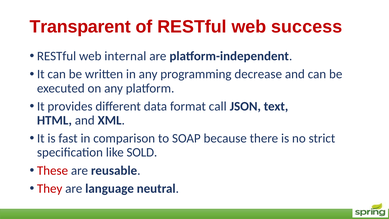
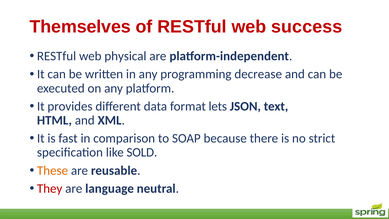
Transparent: Transparent -> Themselves (80, 27)
internal: internal -> physical (125, 56)
call: call -> lets (218, 106)
These colour: red -> orange (52, 170)
